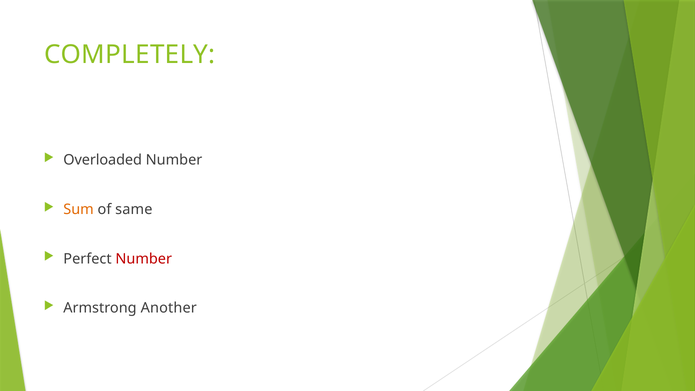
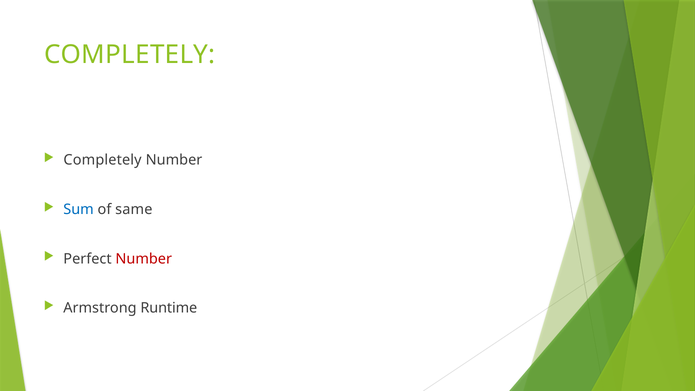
Overloaded: Overloaded -> Completely (103, 160)
Sum colour: orange -> blue (79, 209)
Another: Another -> Runtime (169, 308)
